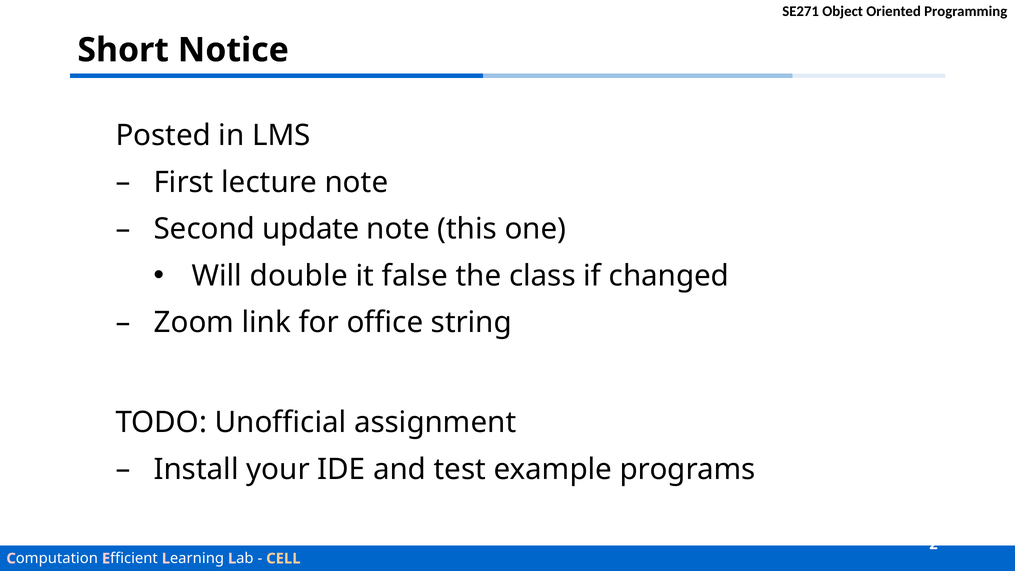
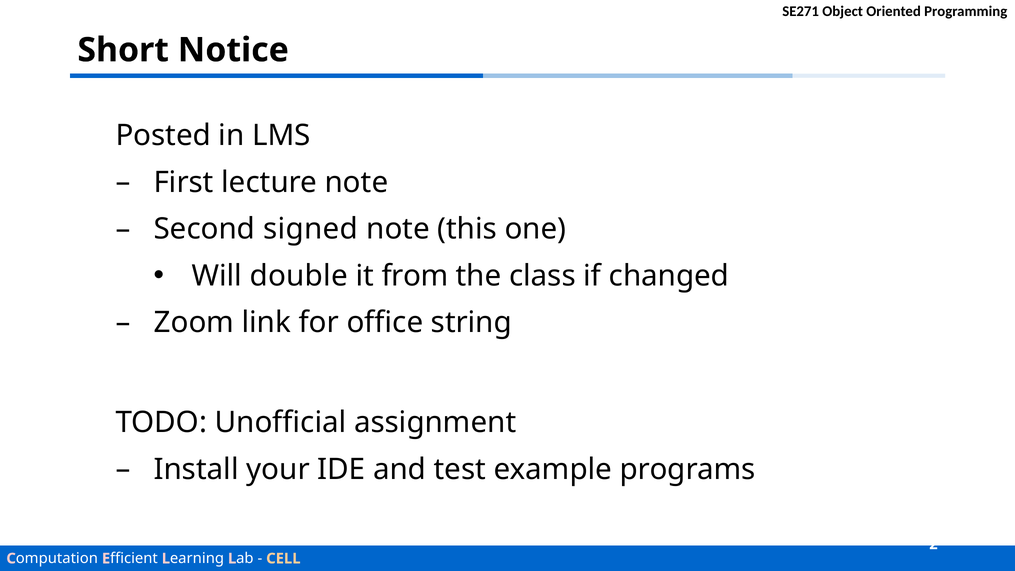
update: update -> signed (311, 229)
false: false -> from (415, 276)
